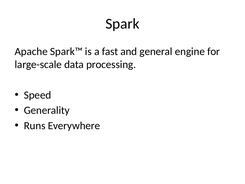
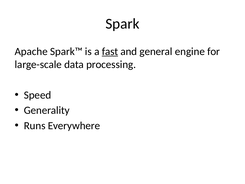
fast underline: none -> present (110, 51)
